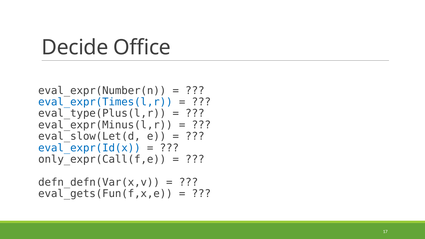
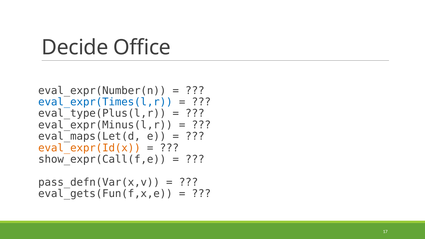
eval_slow(Let(d: eval_slow(Let(d -> eval_maps(Let(d (89, 136)
eval_expr(Id(x colour: blue -> orange (89, 148)
only_expr(Call(f,e: only_expr(Call(f,e -> show_expr(Call(f,e (102, 159)
defn_defn(Var(x,v: defn_defn(Var(x,v -> pass_defn(Var(x,v (99, 182)
